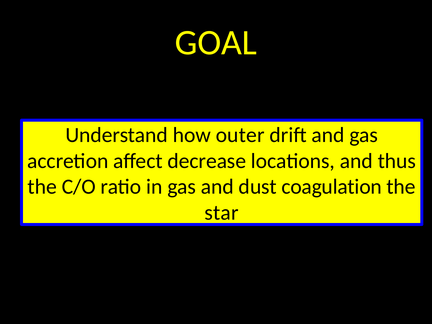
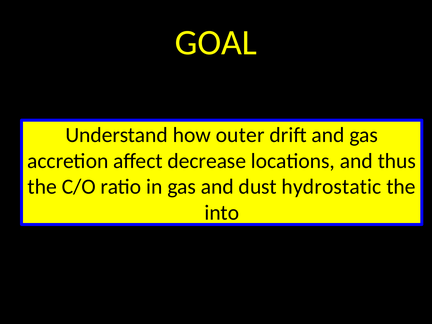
coagulation: coagulation -> hydrostatic (332, 187)
star: star -> into (222, 213)
